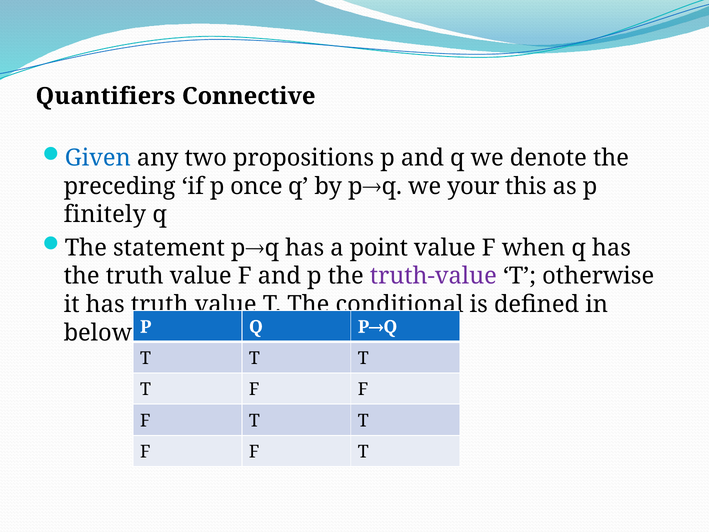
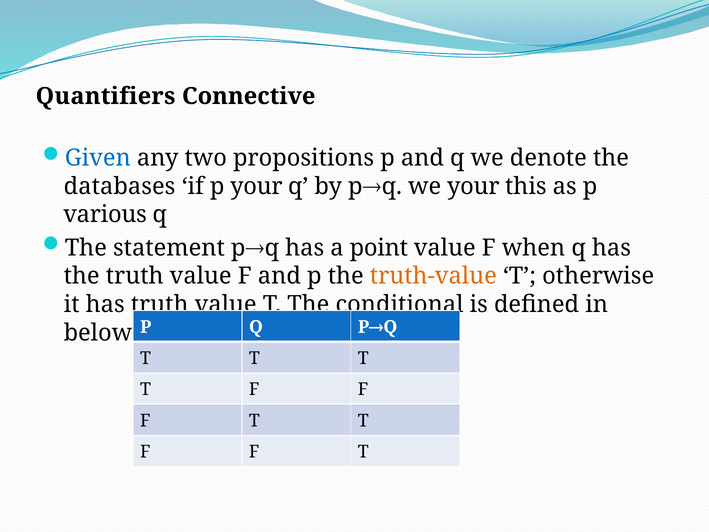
preceding: preceding -> databases (120, 186)
p once: once -> your (256, 186)
finitely: finitely -> various (105, 215)
truth-value colour: purple -> orange (433, 276)
